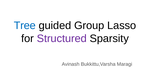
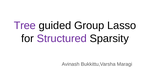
Tree colour: blue -> purple (25, 26)
